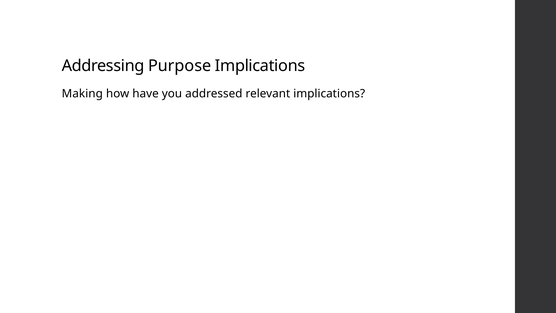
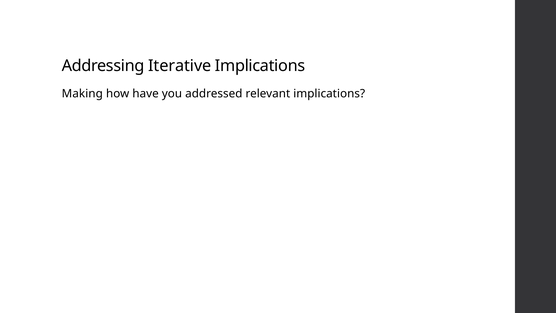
Purpose: Purpose -> Iterative (180, 66)
